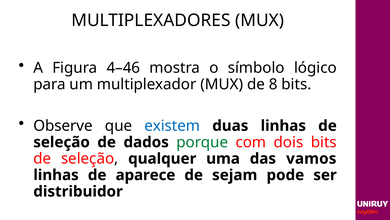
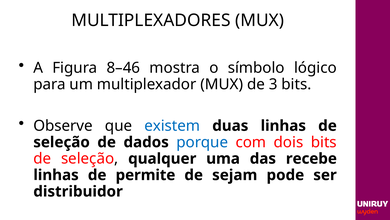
4–46: 4–46 -> 8–46 (123, 68)
8: 8 -> 3 (273, 84)
porque colour: green -> blue (202, 142)
vamos: vamos -> recebe (311, 158)
aparece: aparece -> permite (145, 175)
